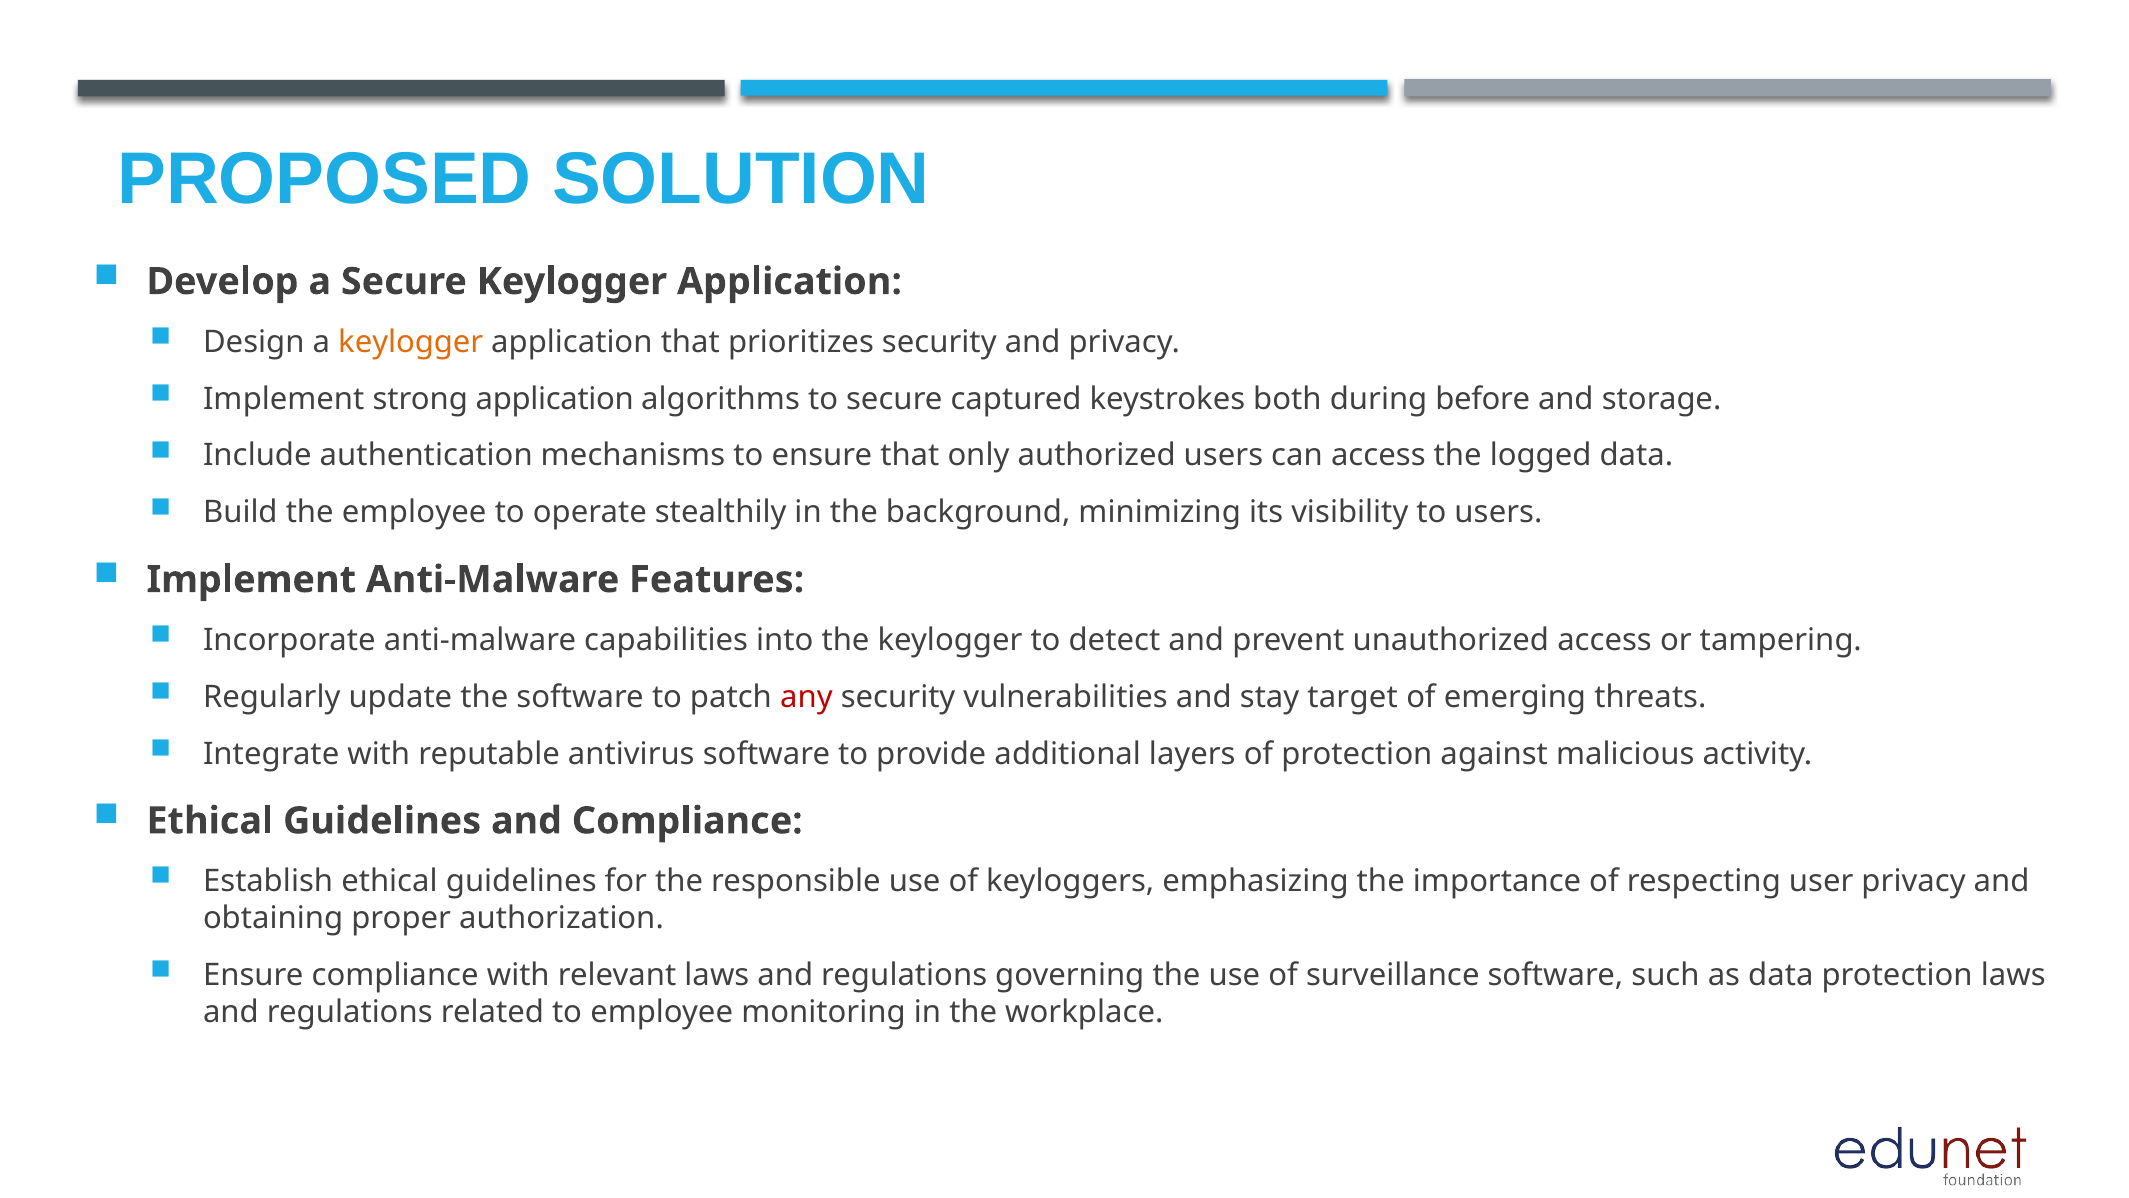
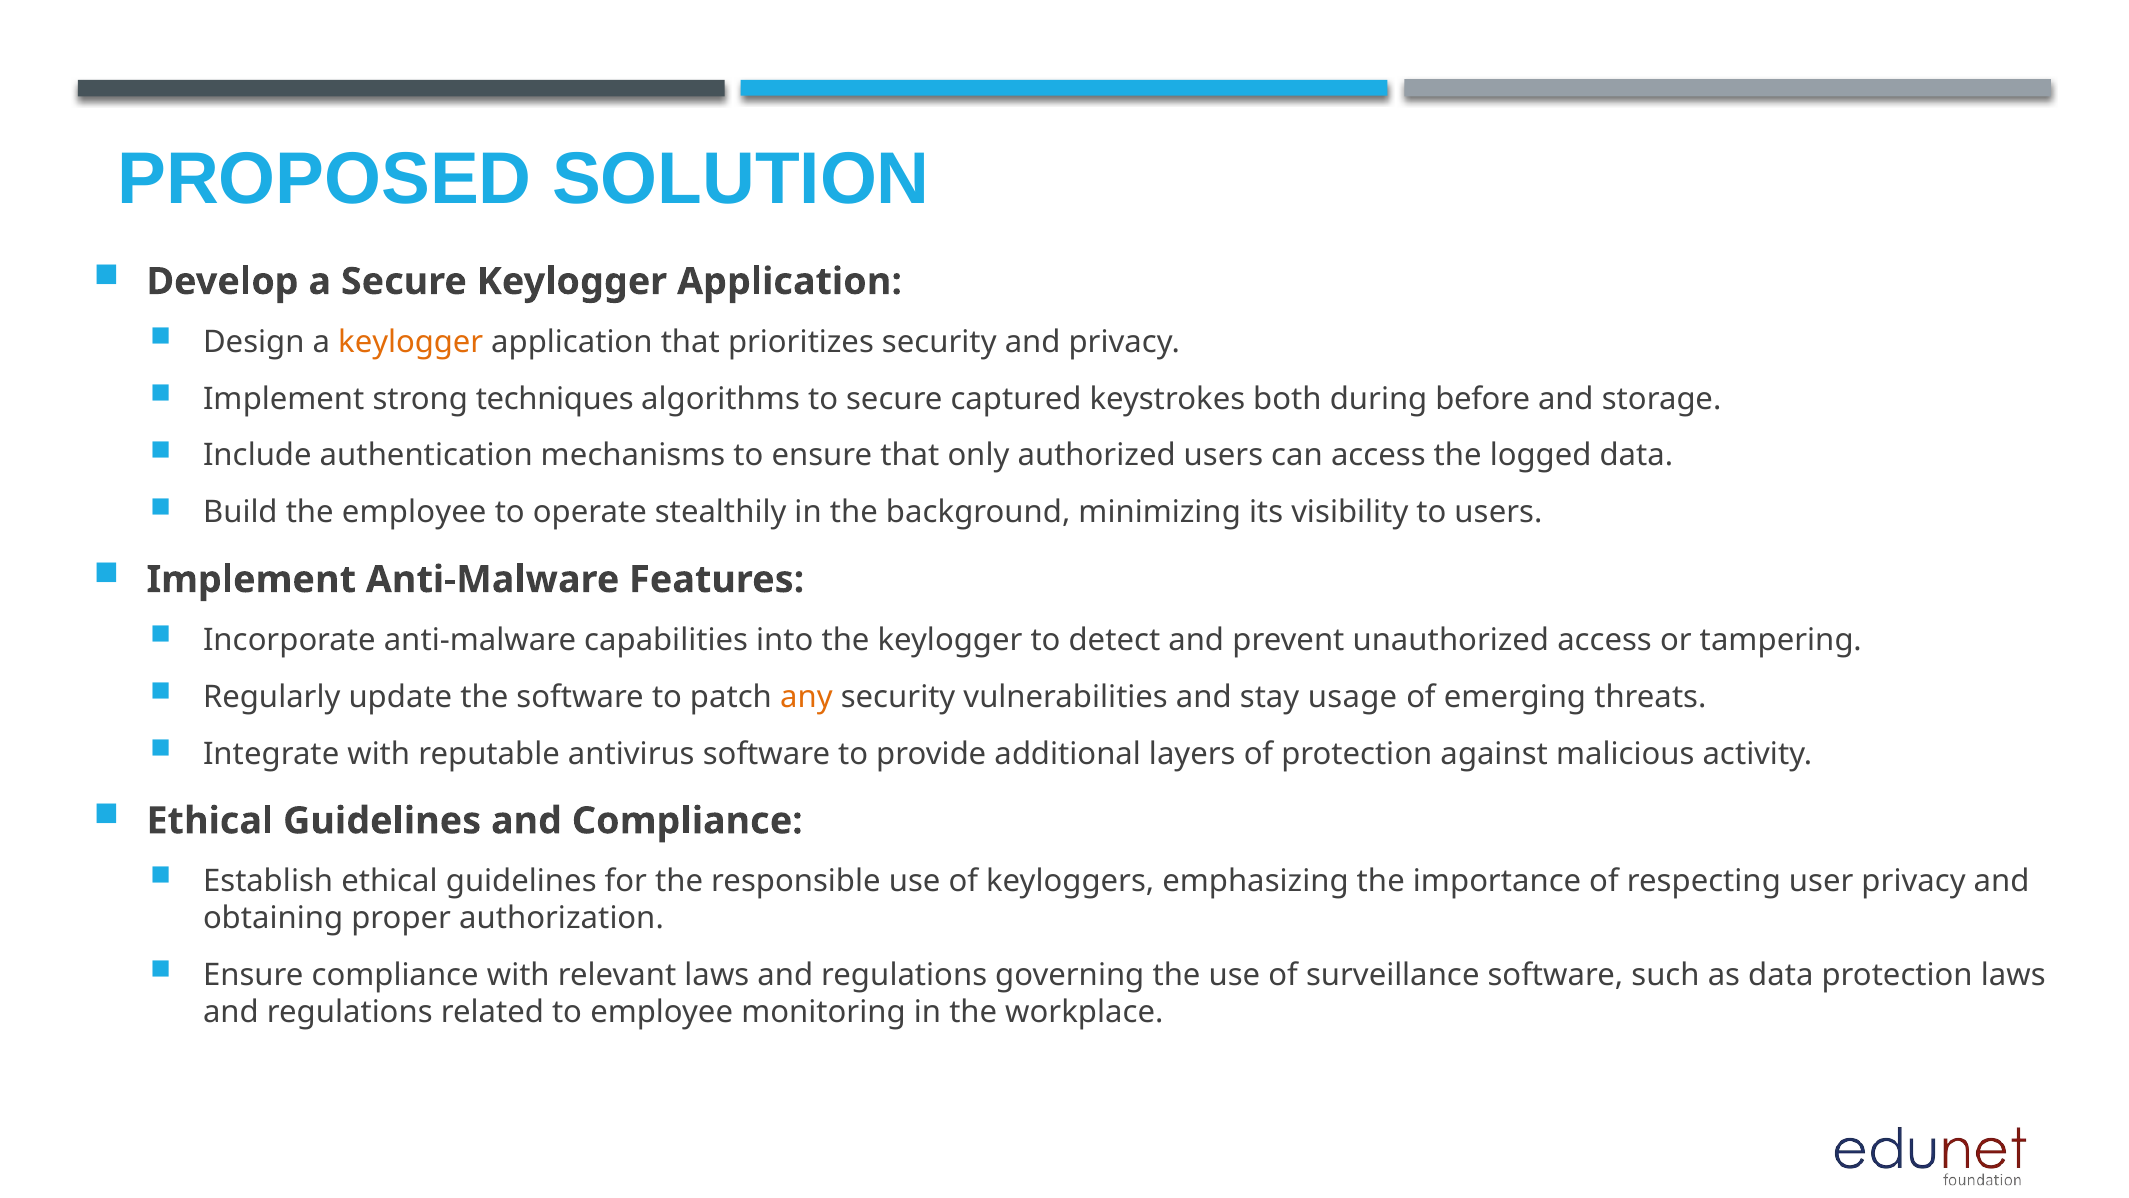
strong application: application -> techniques (555, 399)
any colour: red -> orange (806, 697)
target: target -> usage (1353, 697)
